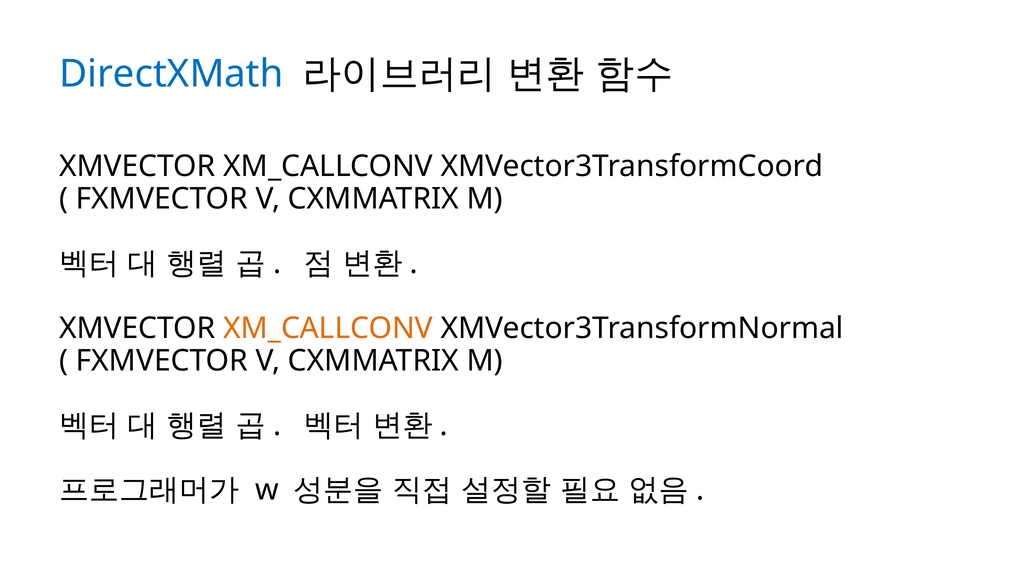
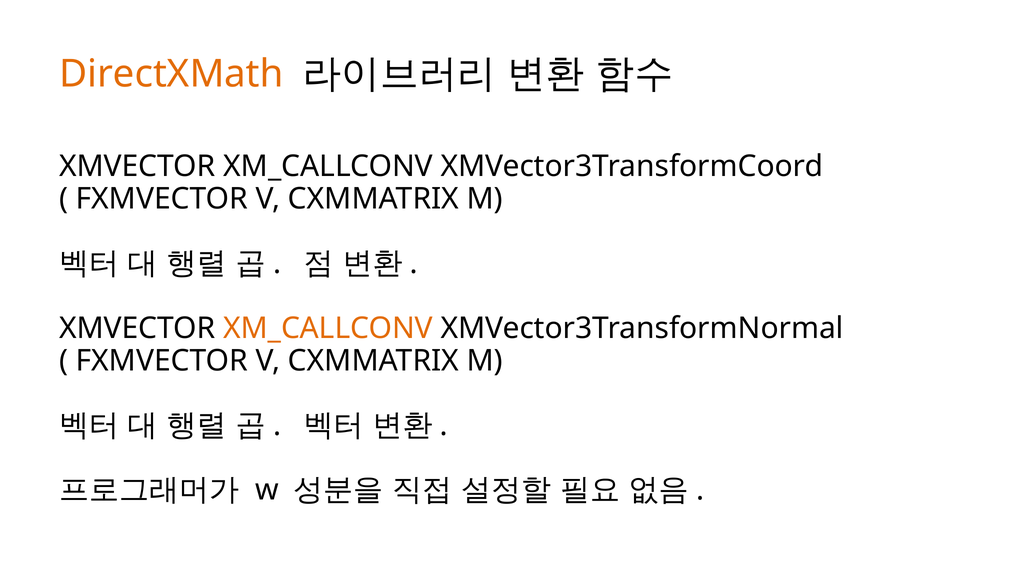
DirectXMath colour: blue -> orange (171, 74)
